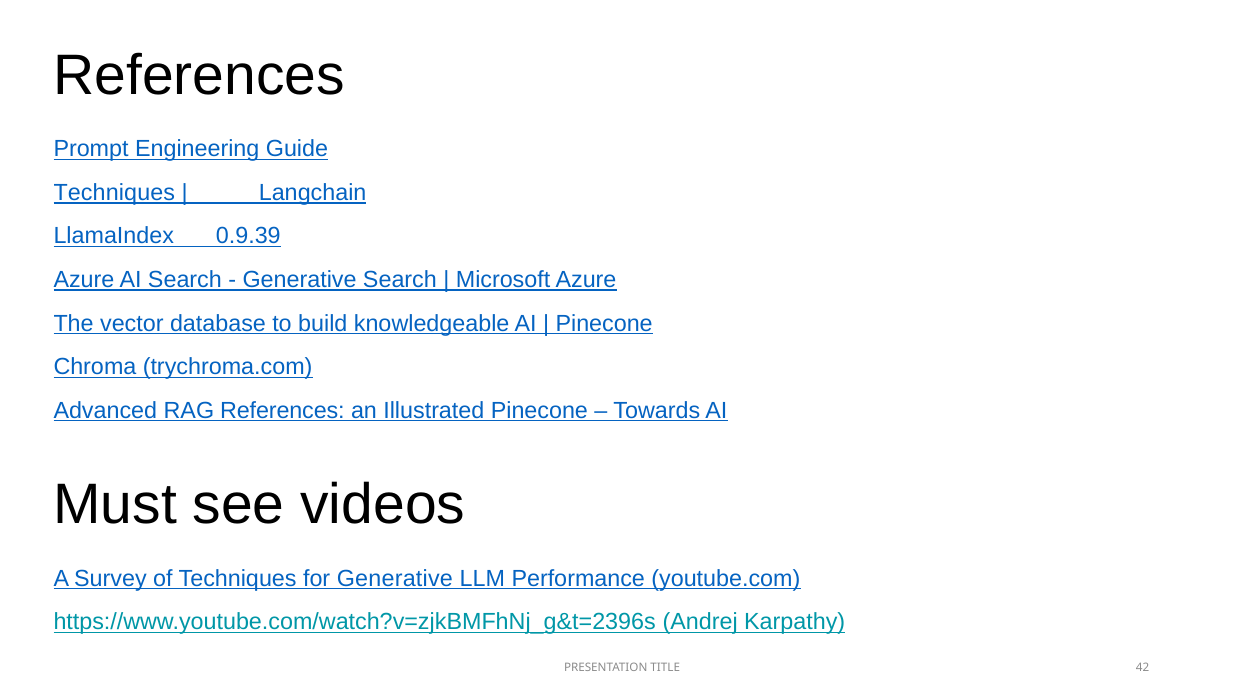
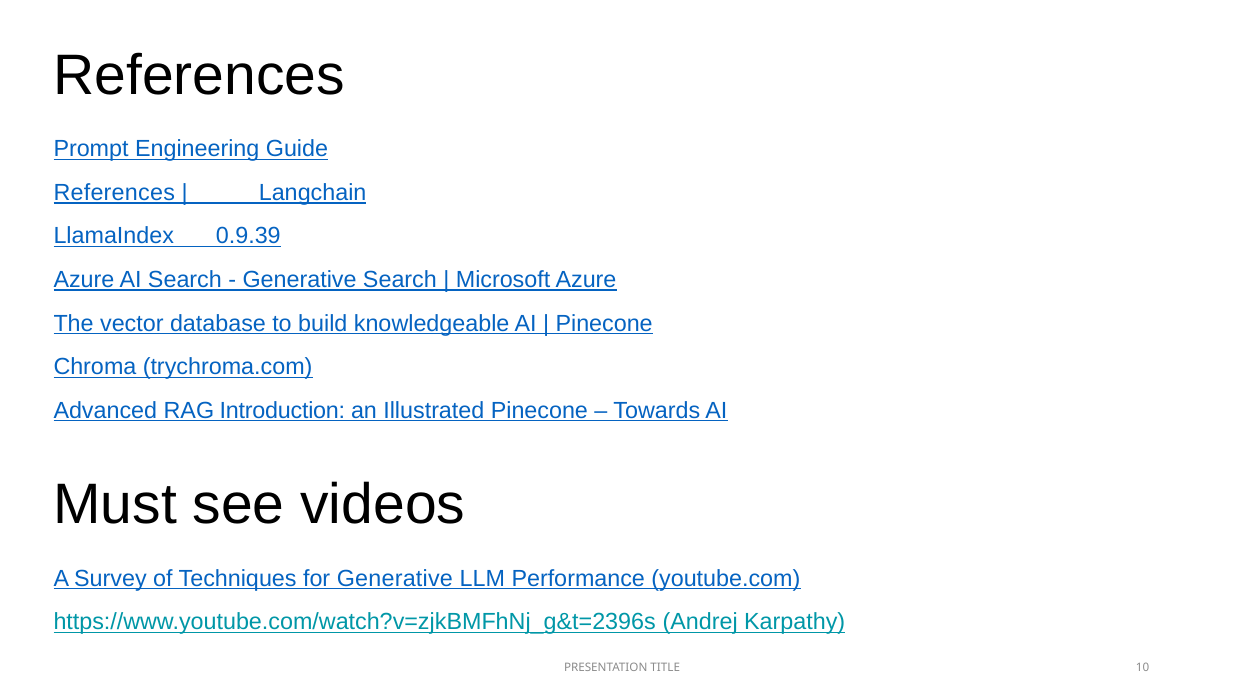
Techniques: Techniques -> References (114, 193)
RAG References: References -> Introduction (282, 410)
42: 42 -> 10 (1143, 667)
